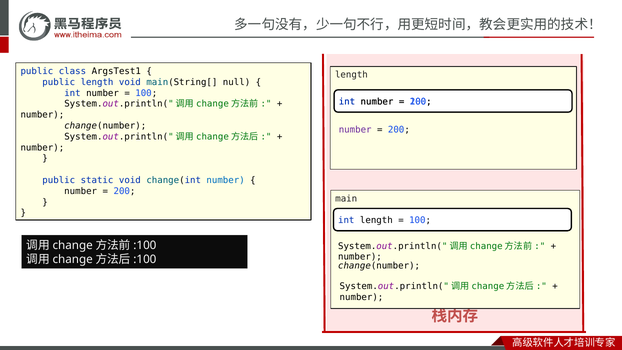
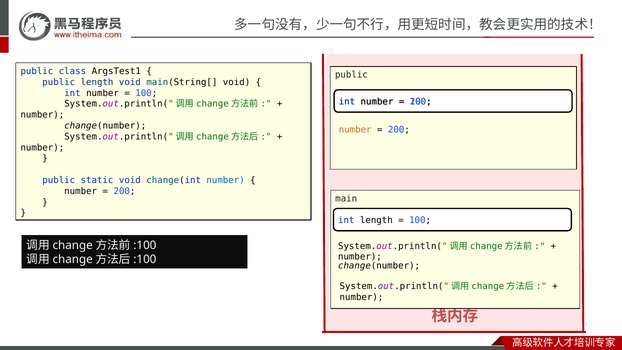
length: length -> public (351, 75)
main(String[ null: null -> void (237, 82)
number colour: purple -> orange (355, 130)
